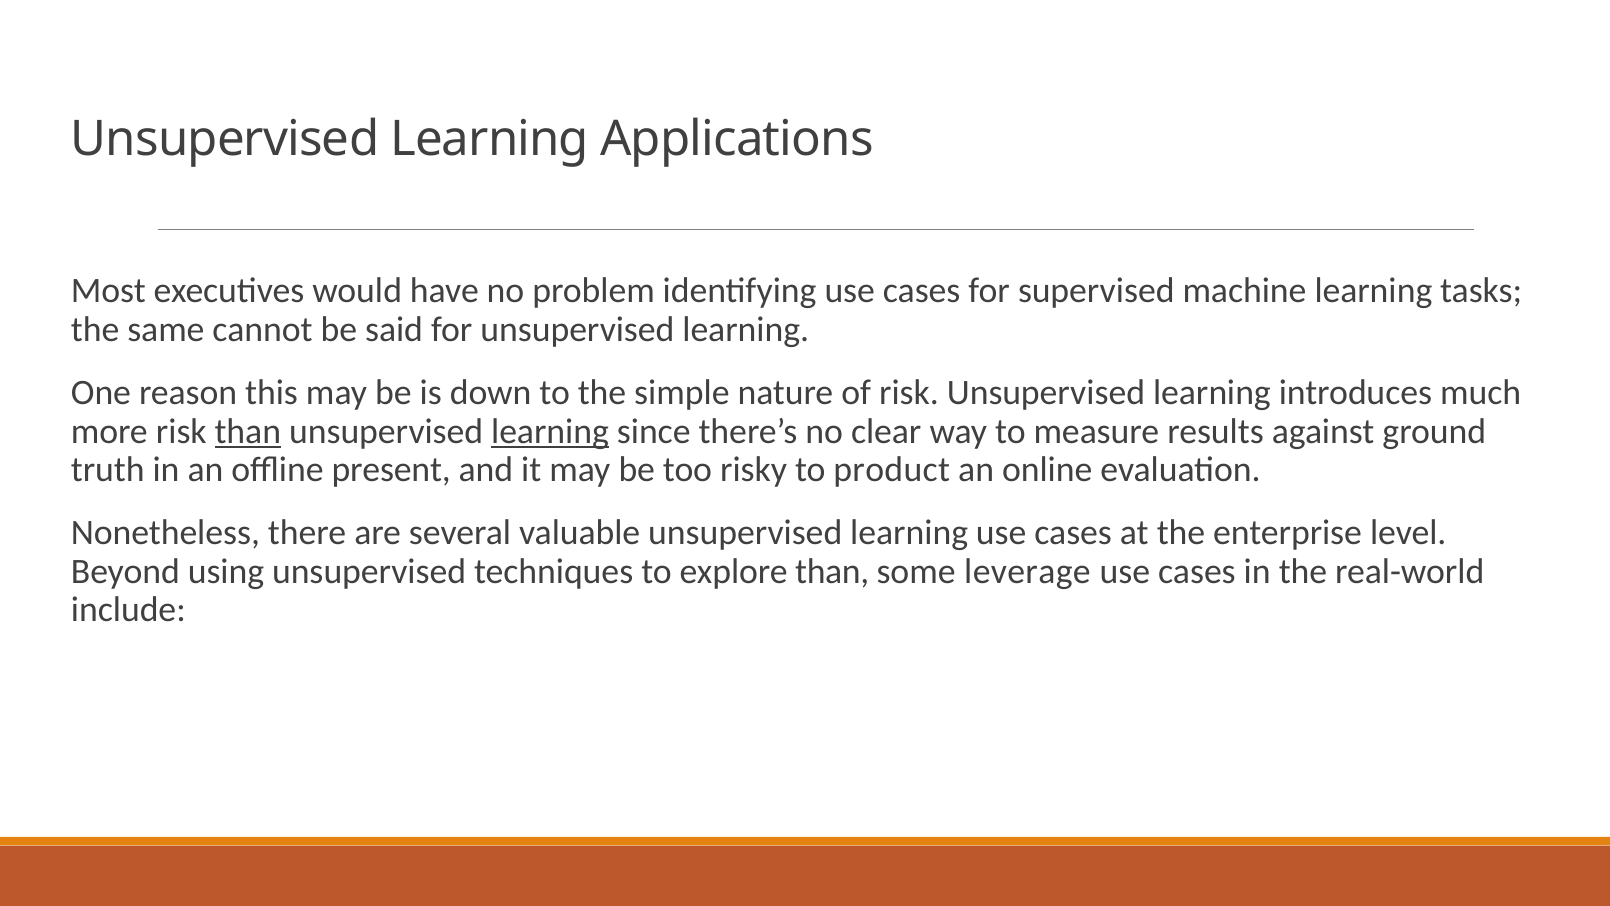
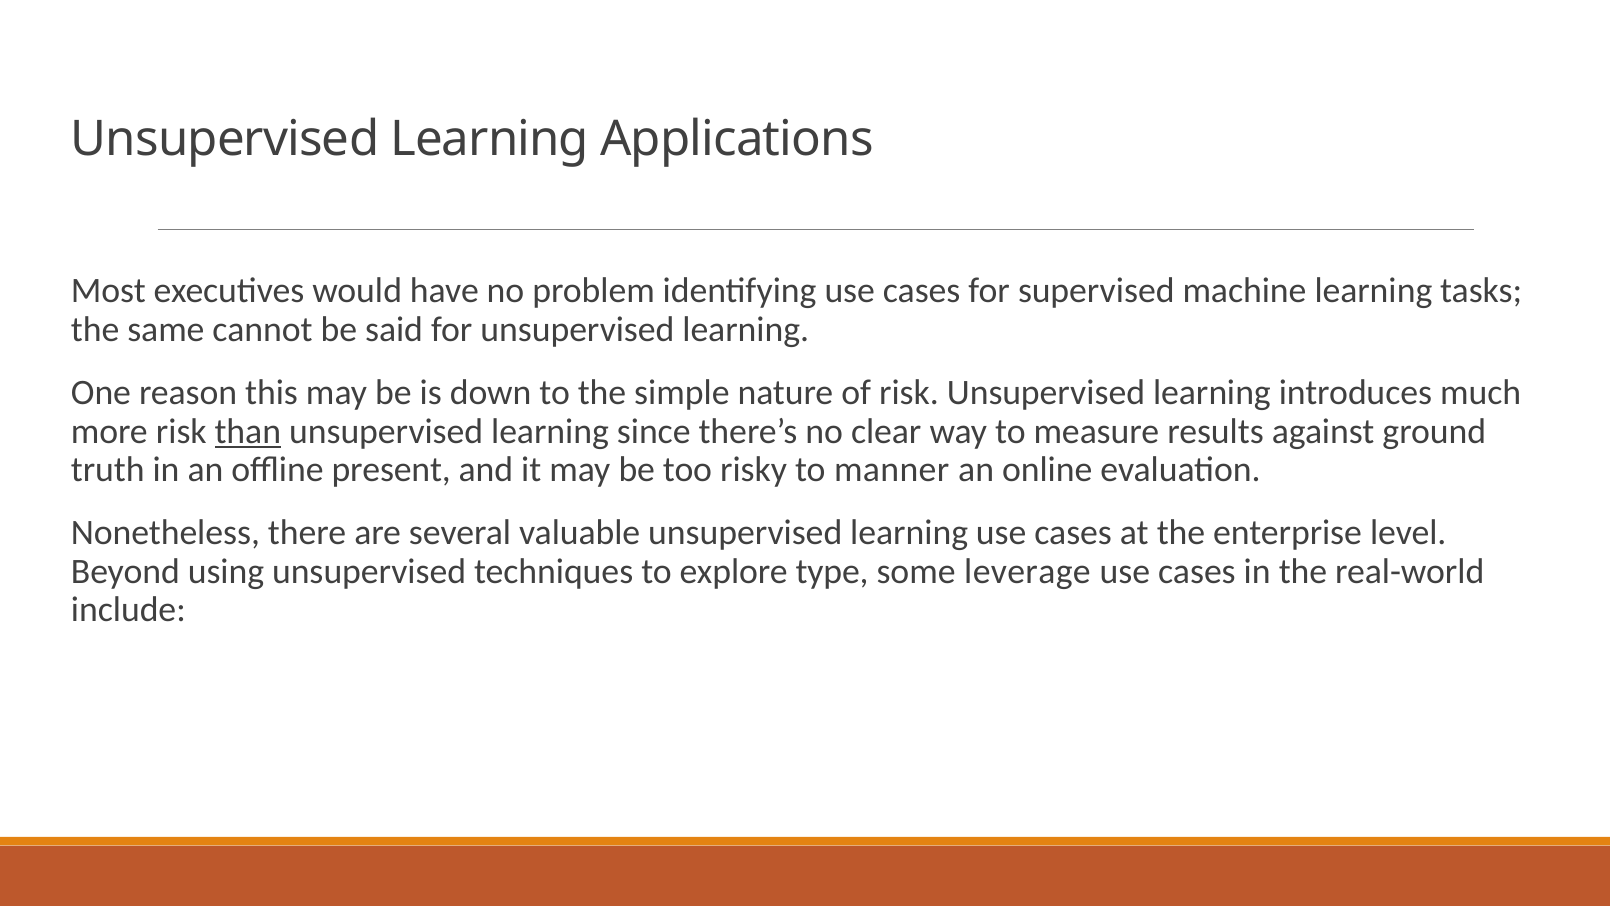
learning underline: present -> none (550, 431)
product: product -> manner (892, 470)
explore than: than -> type (832, 571)
